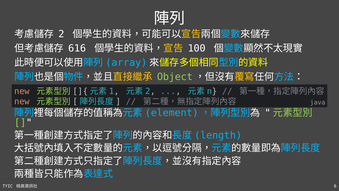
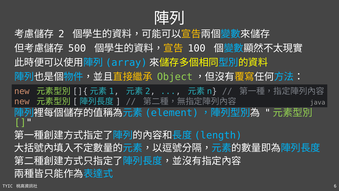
616: 616 -> 500 (77, 48)
